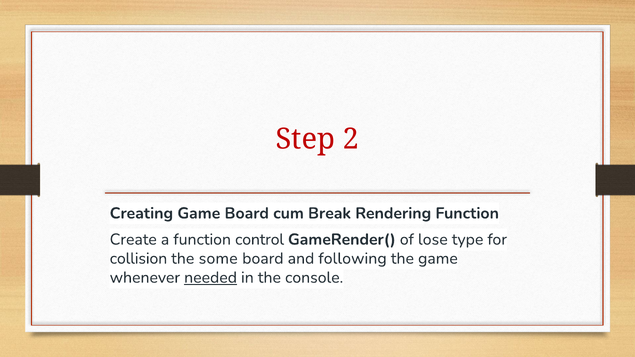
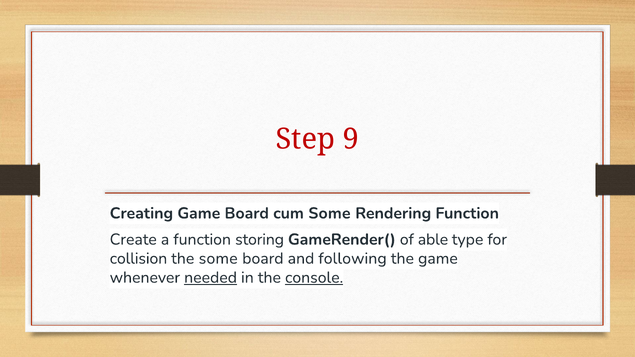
2: 2 -> 9 (351, 139)
cum Break: Break -> Some (329, 213)
control: control -> storing (260, 240)
lose: lose -> able (433, 240)
console underline: none -> present (314, 278)
